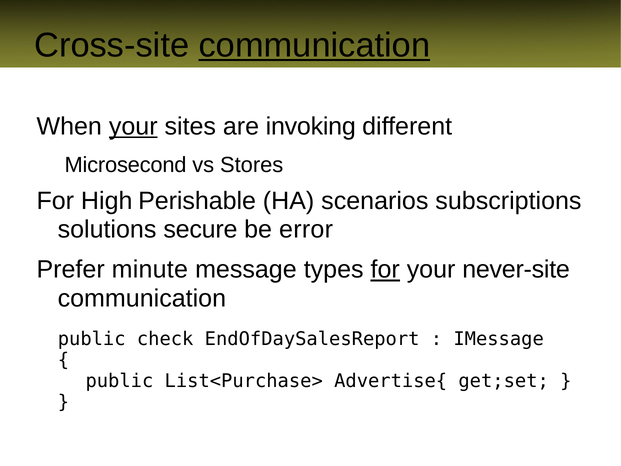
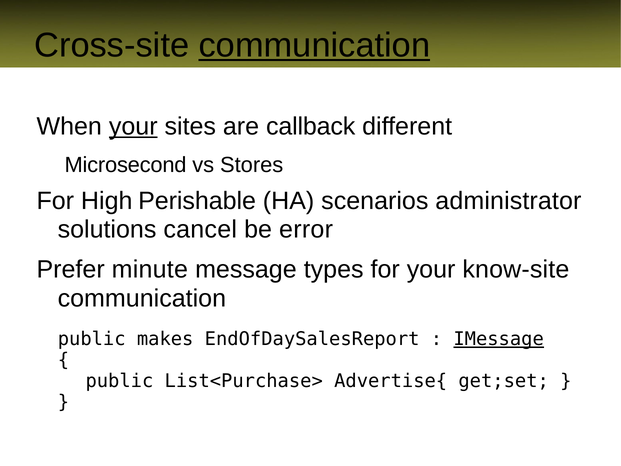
invoking: invoking -> callback (311, 127)
subscriptions: subscriptions -> administrator (508, 201)
secure: secure -> cancel (200, 230)
for underline: present -> none (385, 270)
never-site: never-site -> know-site (516, 270)
check: check -> makes (165, 339)
IMessage underline: none -> present (499, 339)
